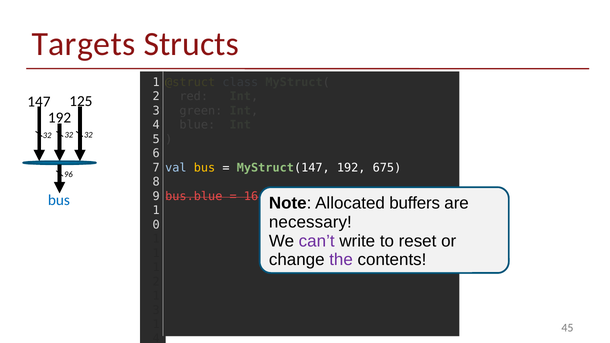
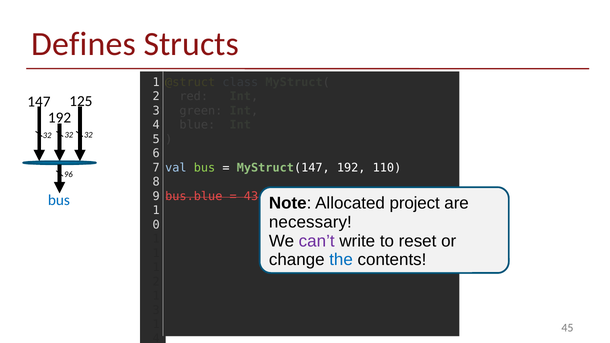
Targets: Targets -> Defines (84, 44)
bus colour: yellow -> light green (205, 168)
675: 675 -> 110 (387, 168)
16: 16 -> 43 (251, 196)
buffers: buffers -> project (415, 203)
the colour: purple -> blue (341, 260)
